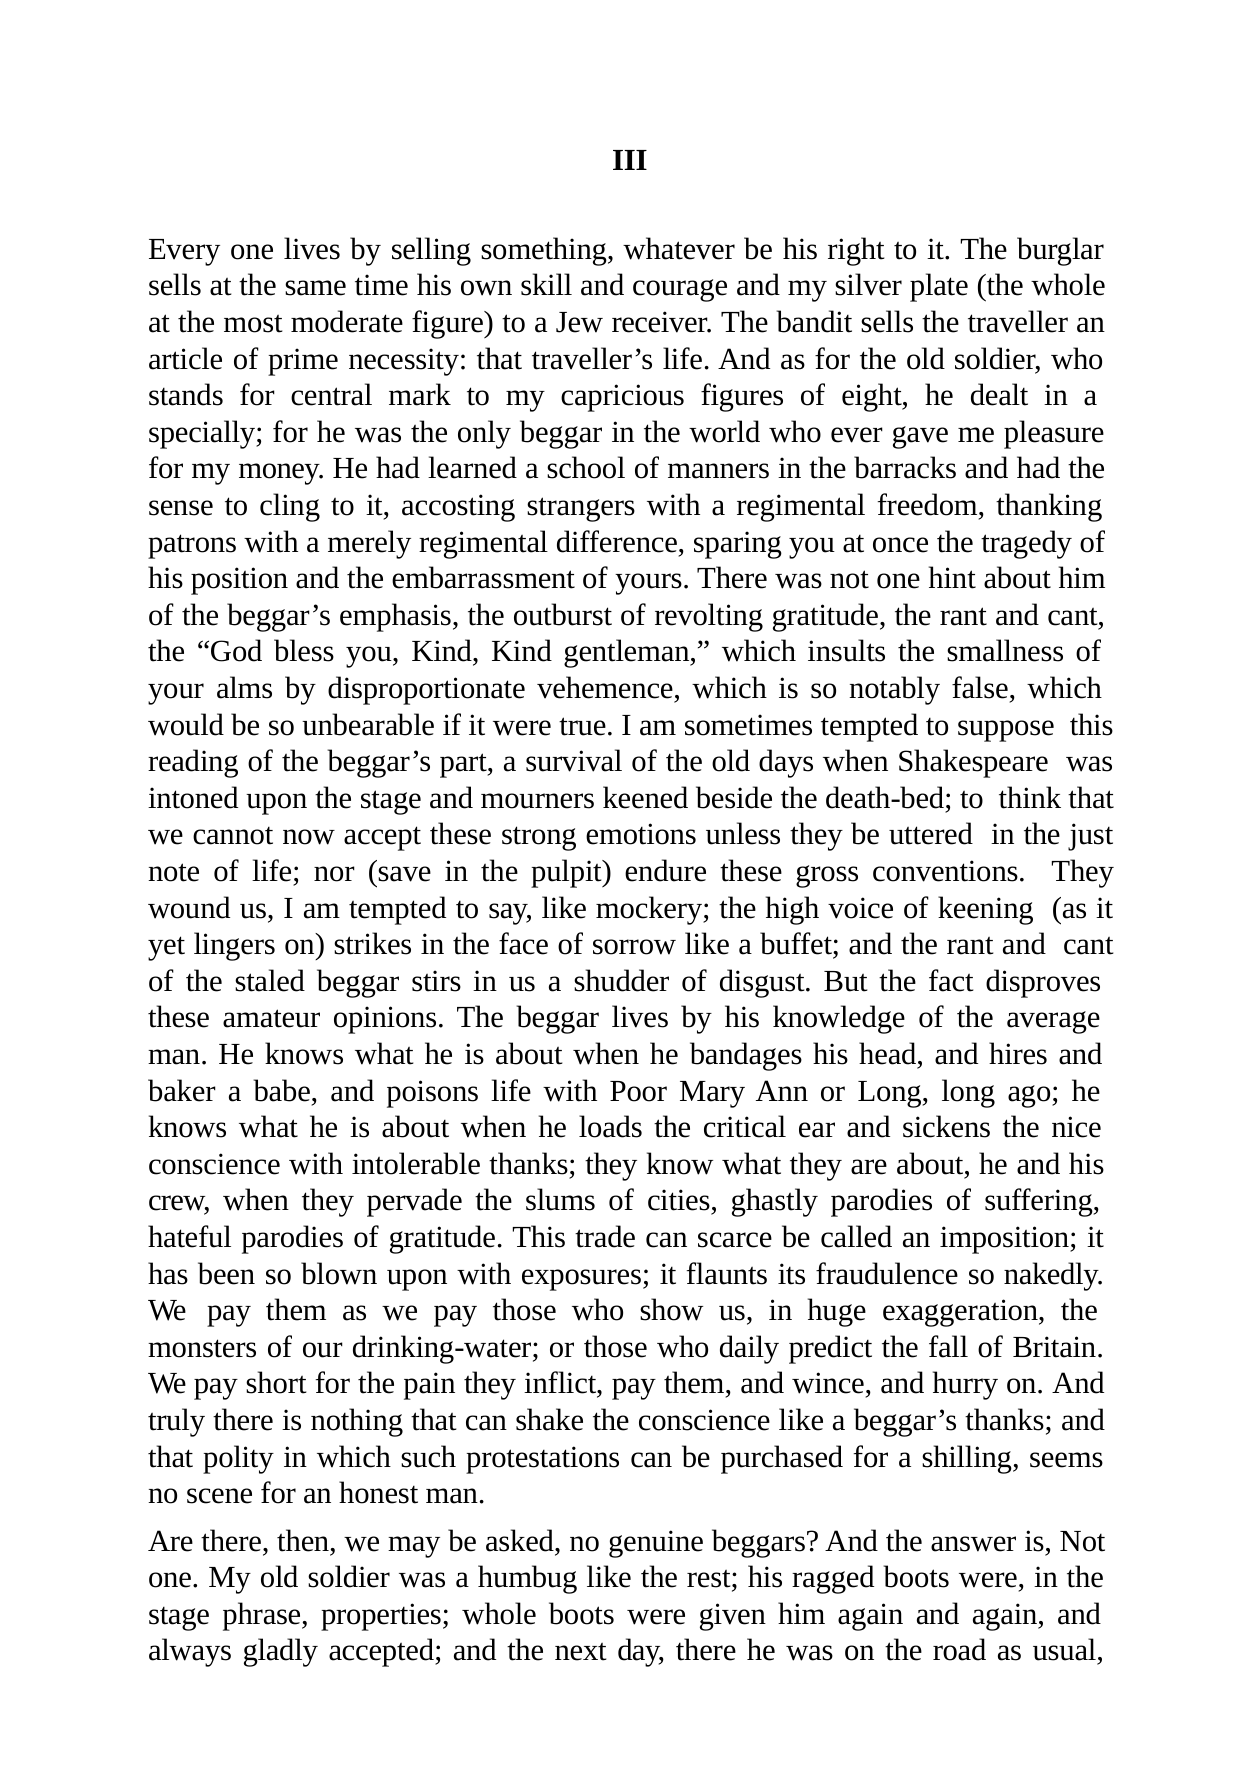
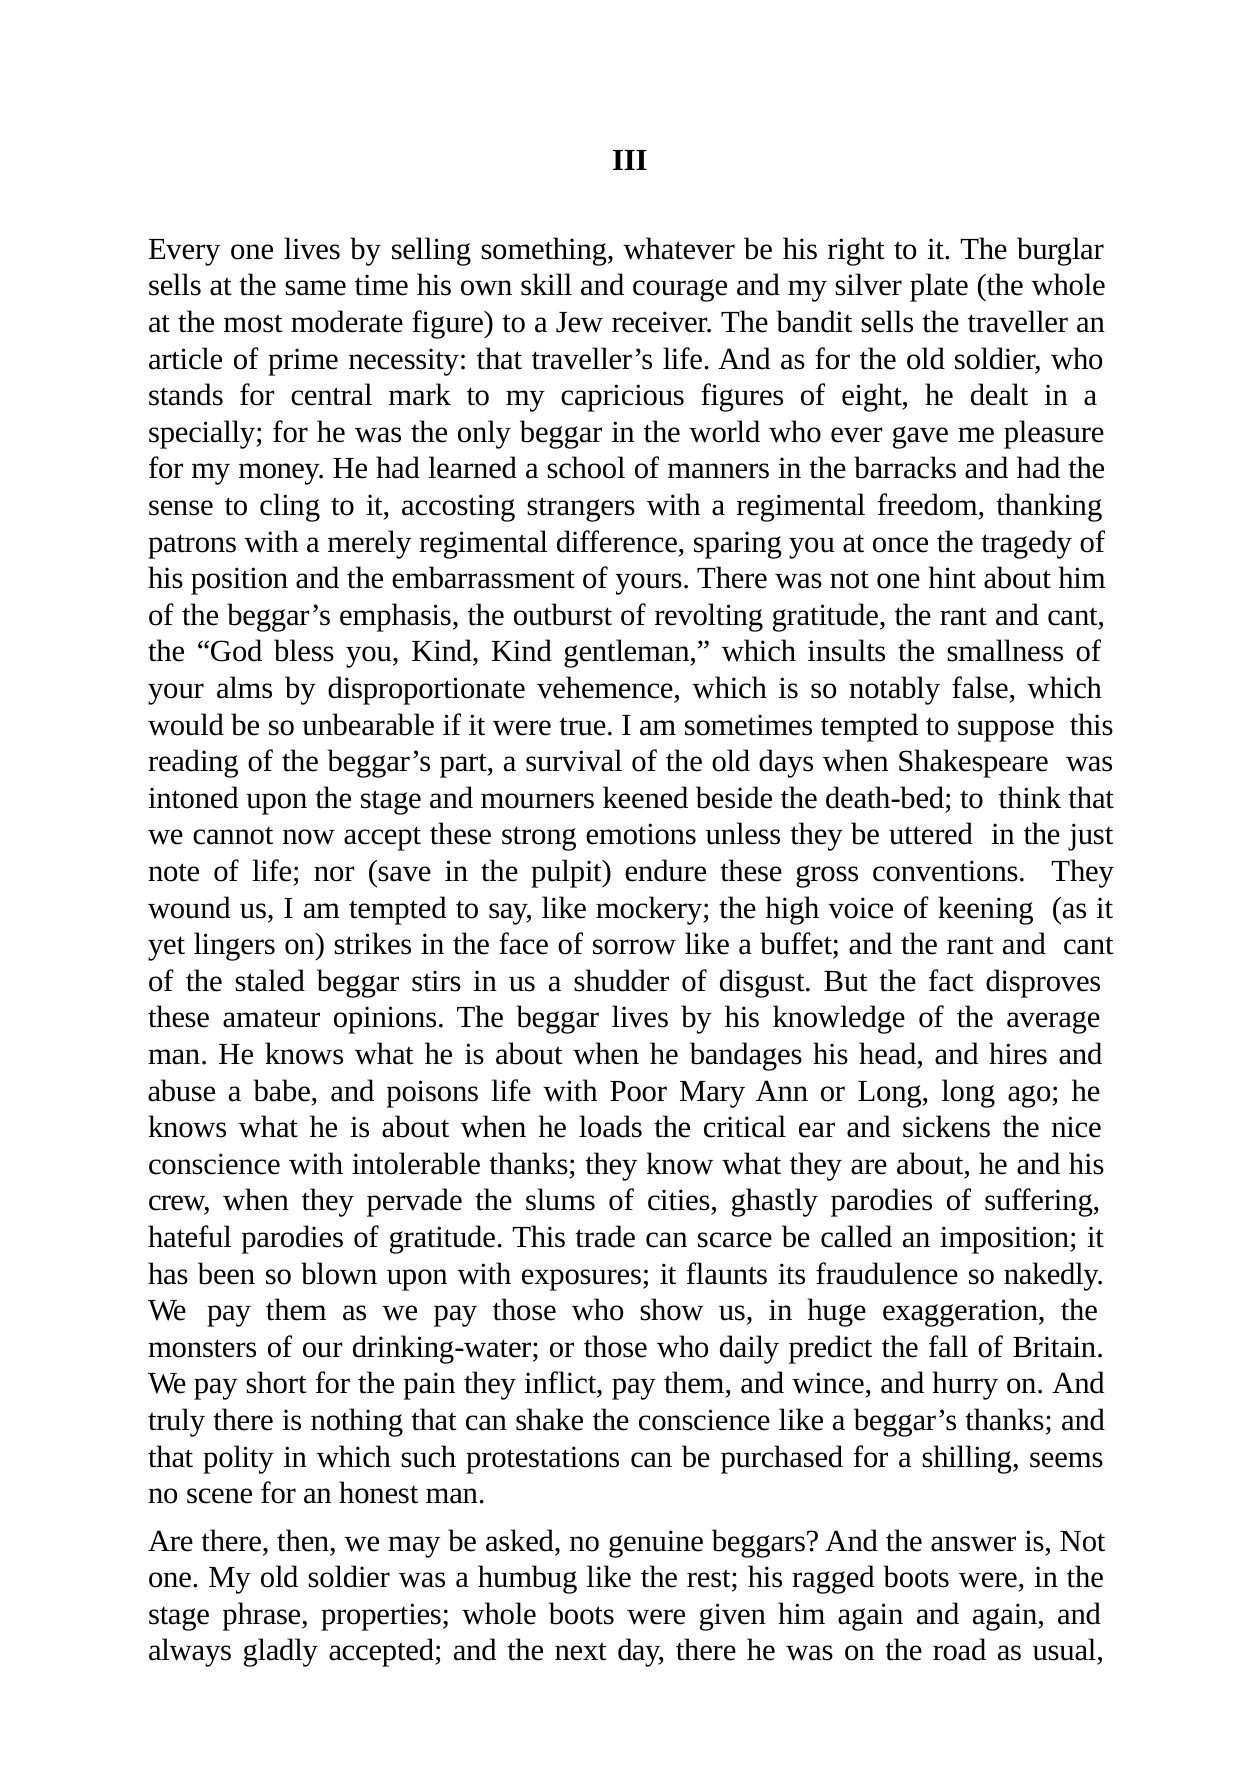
baker: baker -> abuse (182, 1091)
